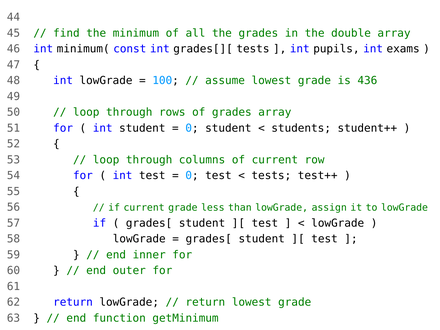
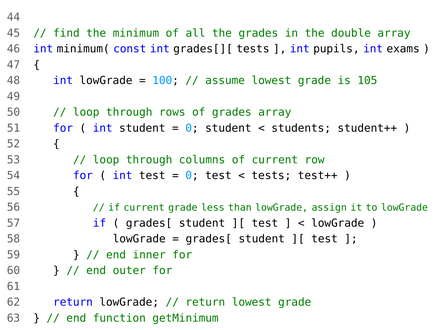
436: 436 -> 105 (367, 81)
